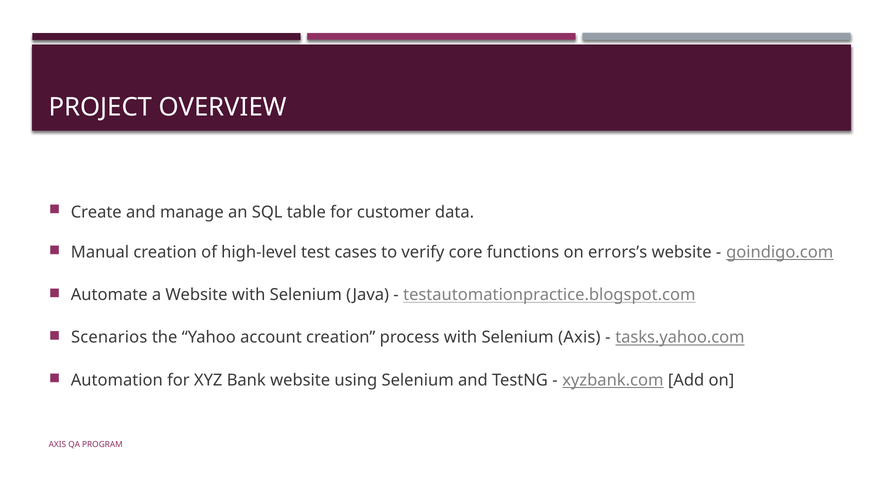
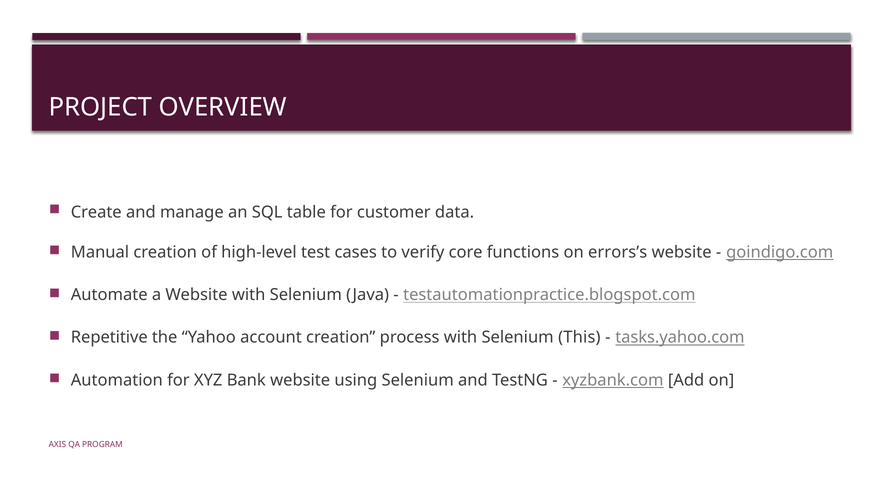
Scenarios: Scenarios -> Repetitive (109, 337)
Selenium Axis: Axis -> This (579, 337)
